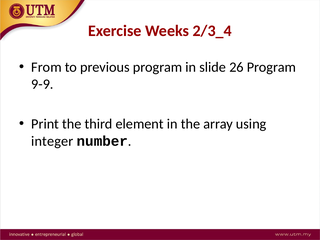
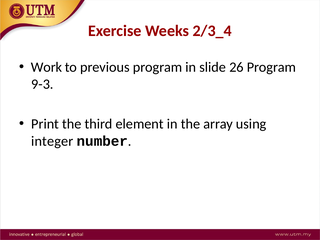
From: From -> Work (46, 67)
9-9: 9-9 -> 9-3 (42, 84)
